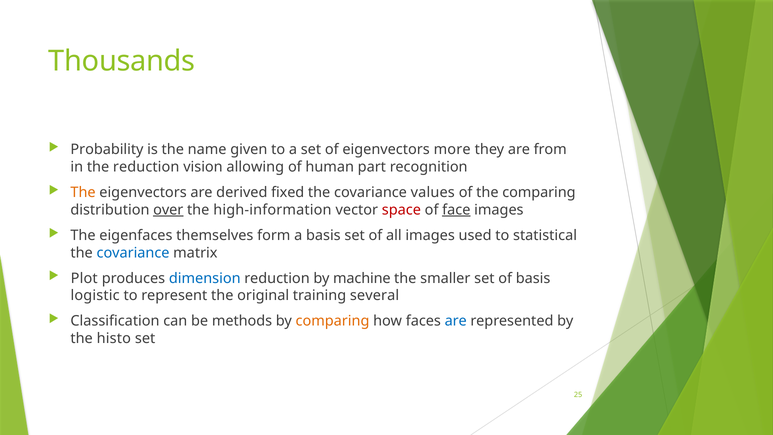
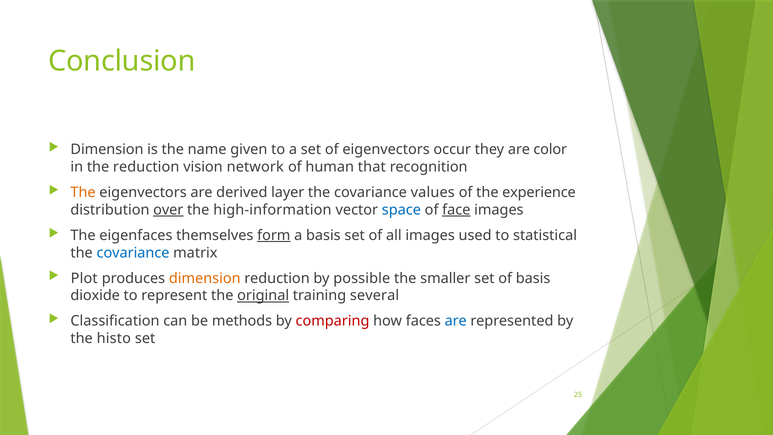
Thousands: Thousands -> Conclusion (122, 61)
Probability: Probability -> Dimension (107, 150)
more: more -> occur (452, 150)
from: from -> color (550, 150)
allowing: allowing -> network (255, 167)
part: part -> that (372, 167)
fixed: fixed -> layer (288, 192)
the comparing: comparing -> experience (539, 192)
space colour: red -> blue (401, 210)
form underline: none -> present (274, 235)
dimension colour: blue -> orange (205, 278)
machine: machine -> possible (362, 278)
logistic: logistic -> dioxide (95, 296)
original underline: none -> present (263, 296)
comparing colour: orange -> red (333, 321)
